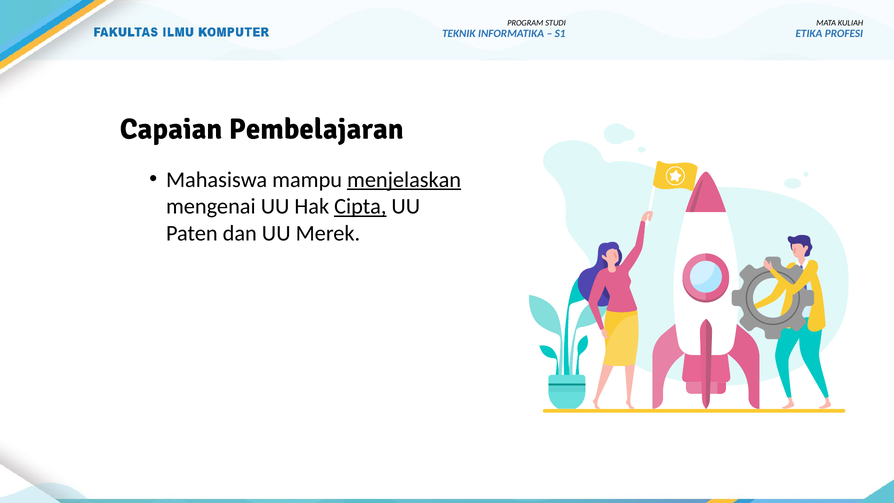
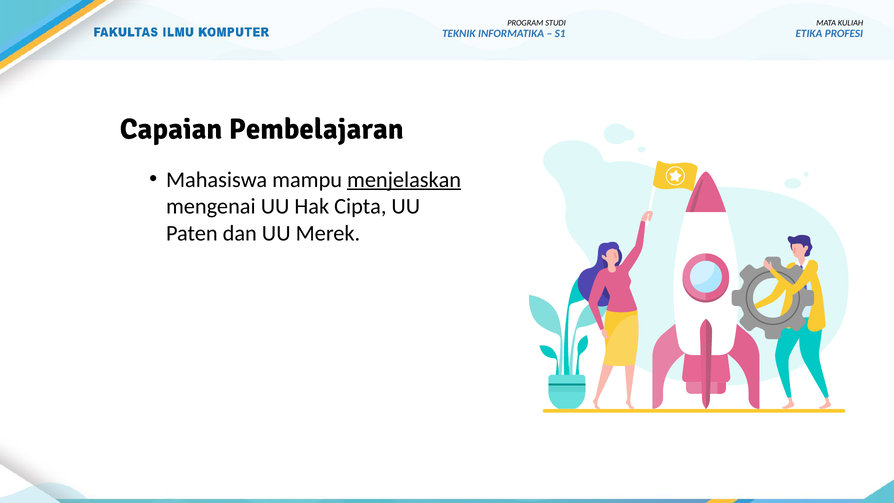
Cipta underline: present -> none (360, 206)
